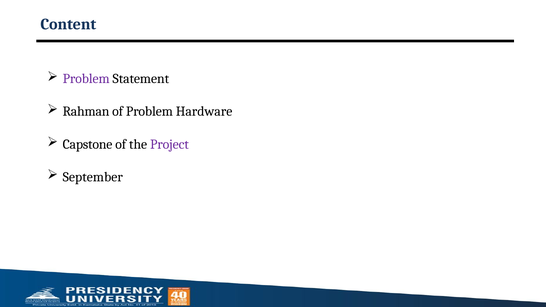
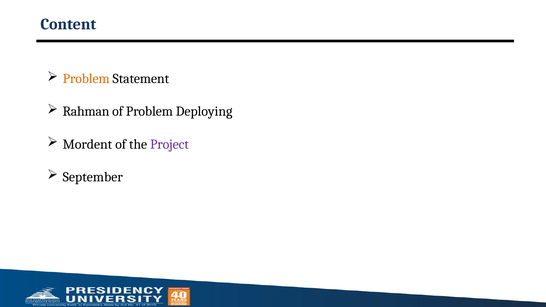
Problem colour: purple -> orange (86, 79)
Hardware: Hardware -> Deploying (204, 112)
Capstone: Capstone -> Mordent (87, 144)
